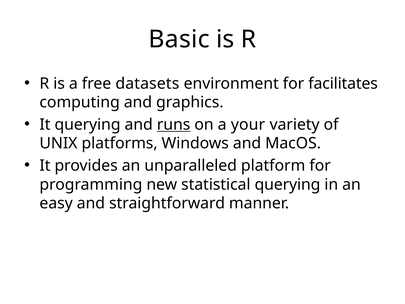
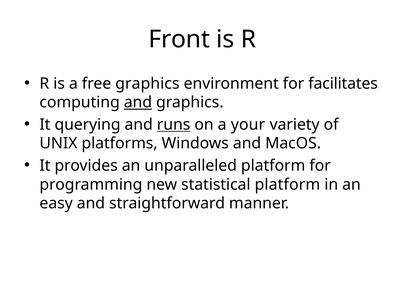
Basic: Basic -> Front (179, 39)
free datasets: datasets -> graphics (147, 83)
and underline: none -> present (138, 102)
statistical querying: querying -> platform (287, 184)
